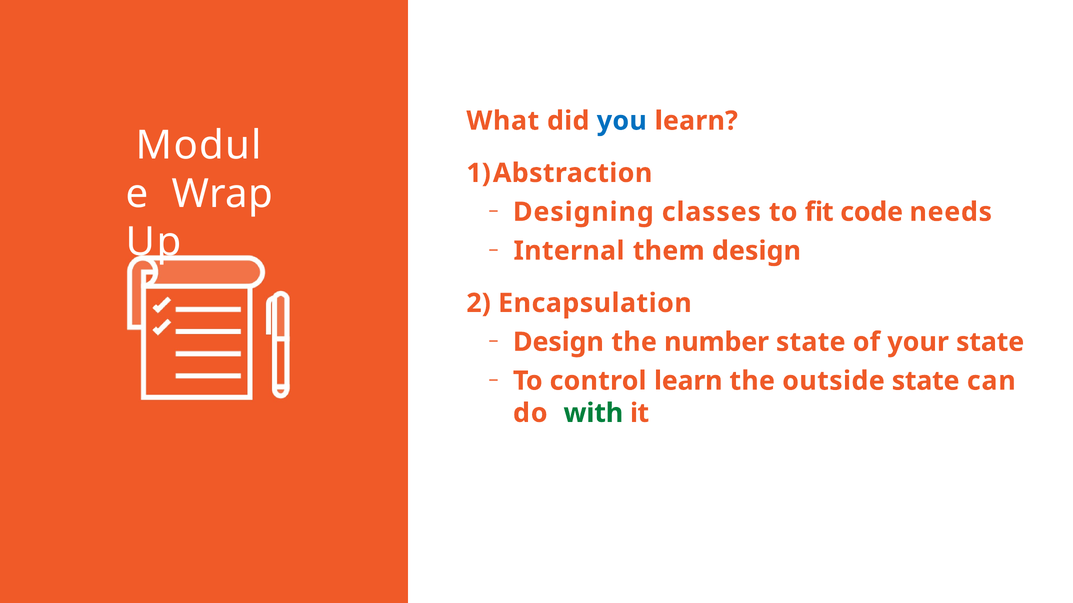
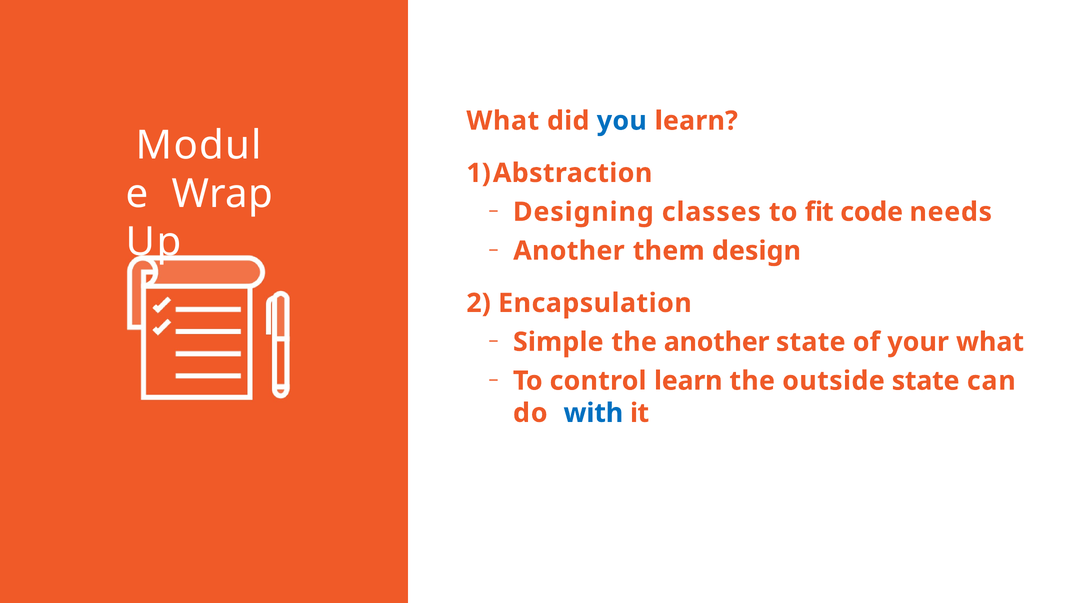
Internal: Internal -> Another (569, 251)
Design: Design -> Simple (558, 342)
the number: number -> another (717, 342)
your state: state -> what (990, 342)
with colour: green -> blue (593, 413)
